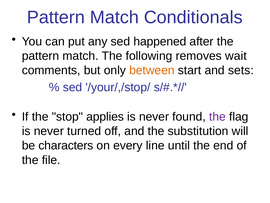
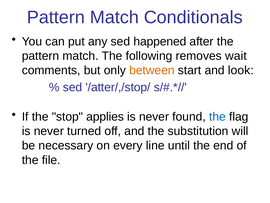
sets: sets -> look (241, 70)
/your/,/stop/: /your/,/stop/ -> /atter/,/stop/ (118, 87)
the colour: purple -> blue (217, 116)
characters: characters -> necessary (66, 145)
